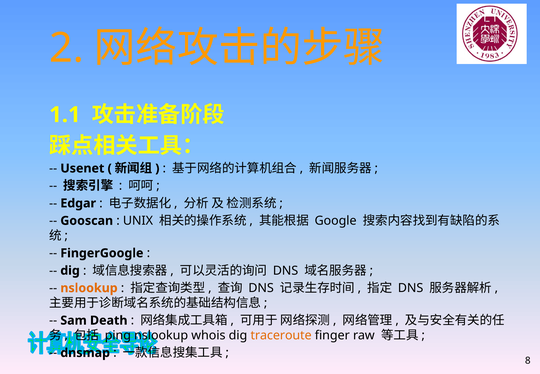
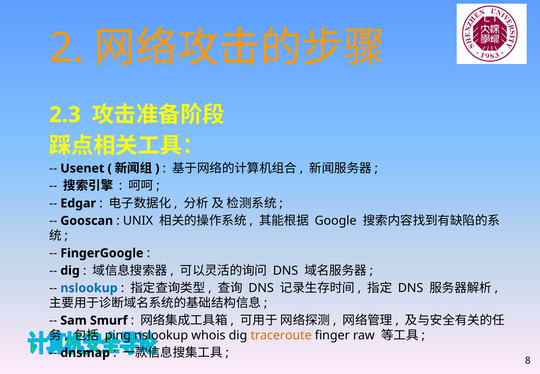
1.1: 1.1 -> 2.3 (65, 115)
nslookup colour: orange -> blue (89, 288)
Death: Death -> Smurf (109, 320)
